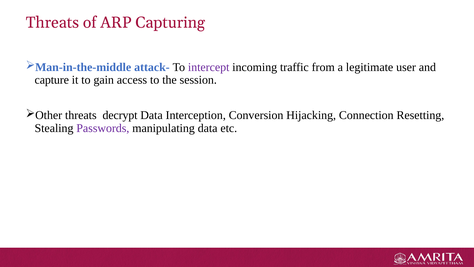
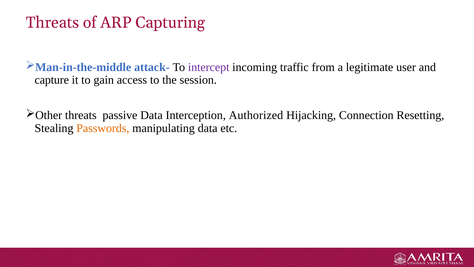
decrypt: decrypt -> passive (120, 115)
Conversion: Conversion -> Authorized (256, 115)
Passwords colour: purple -> orange (103, 128)
